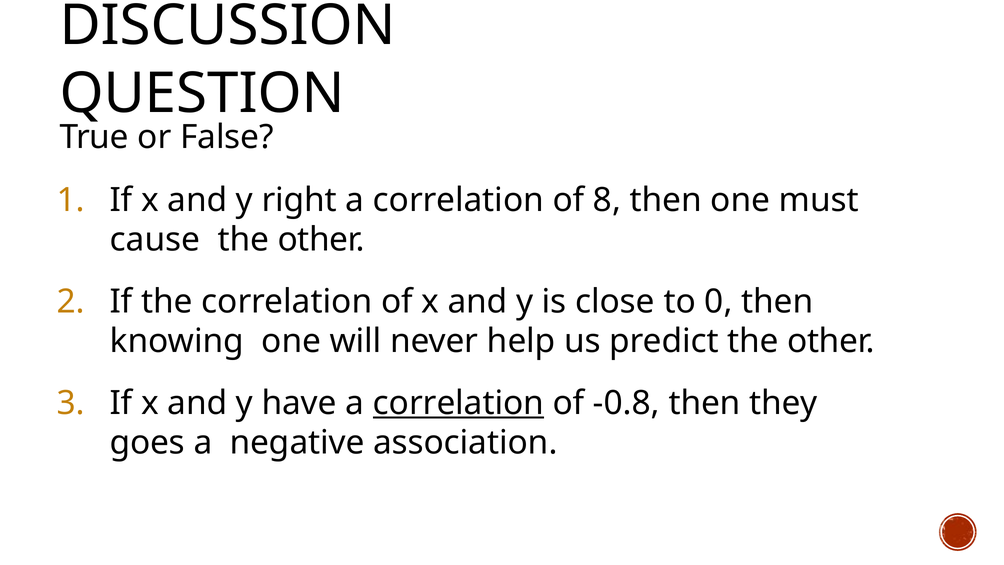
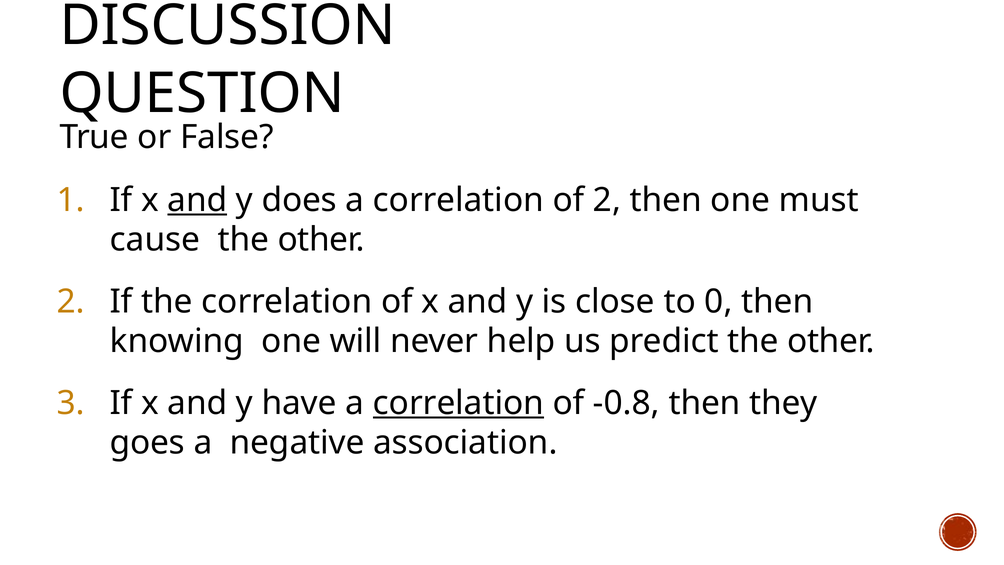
and underline: none -> present (197, 200)
right: right -> does (299, 200)
of 8: 8 -> 2 (607, 200)
